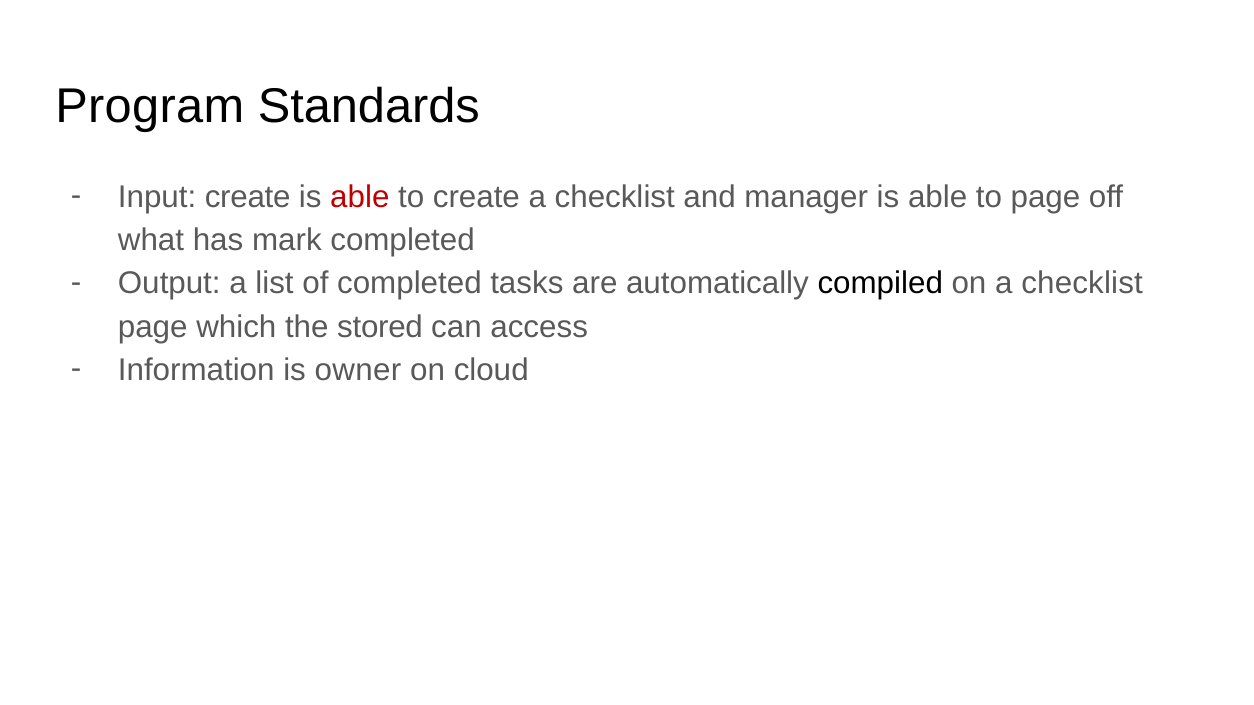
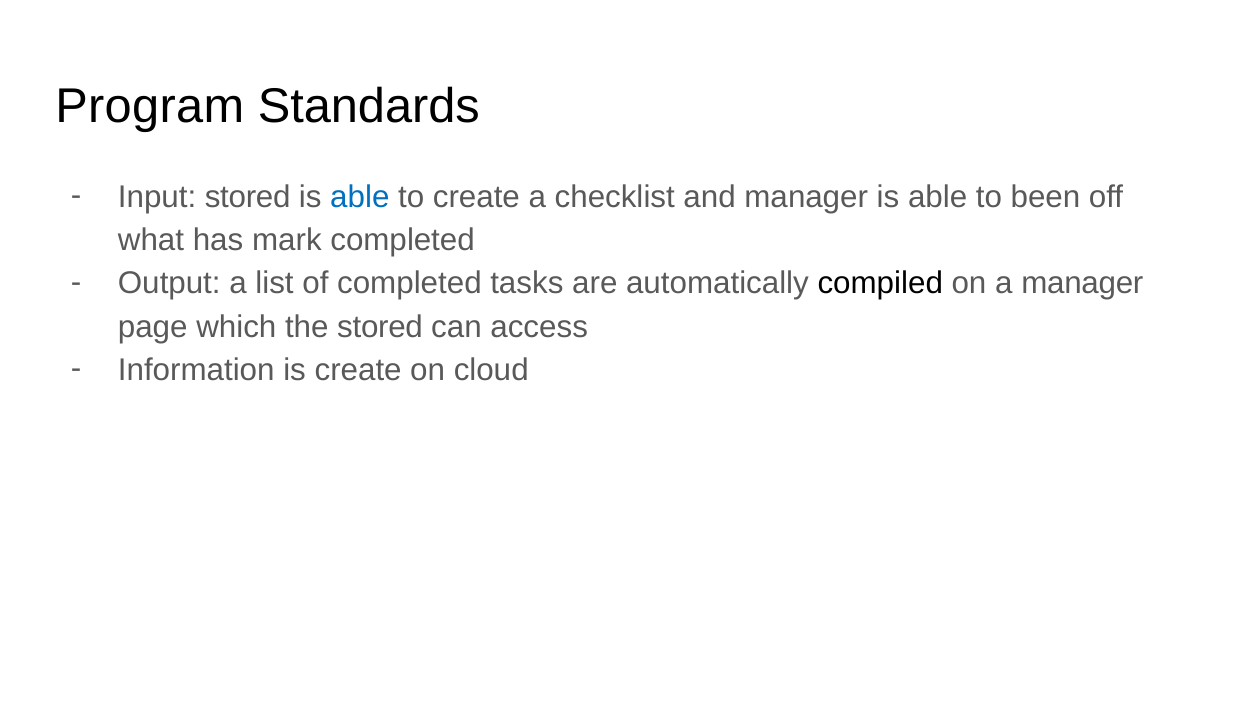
Input create: create -> stored (248, 197)
able colour: red -> blue (360, 197)
to page: page -> been (1045, 197)
on a checklist: checklist -> manager (1082, 284)
is owner: owner -> create (358, 370)
